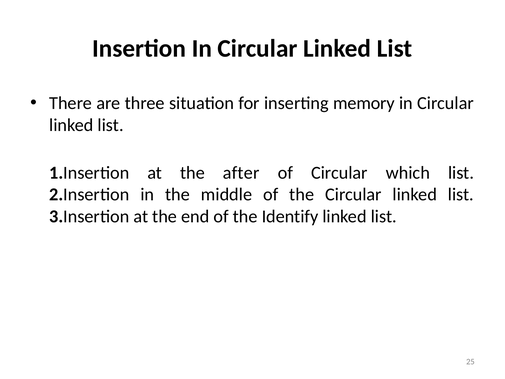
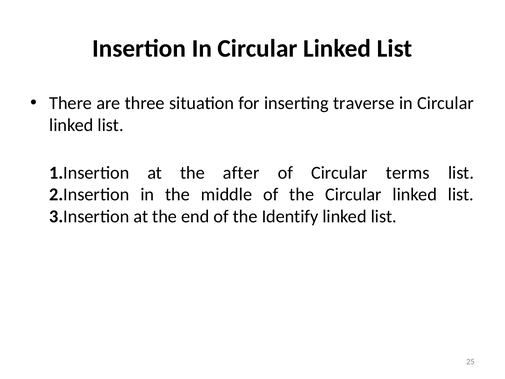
memory: memory -> traverse (364, 103)
which: which -> terms (408, 173)
